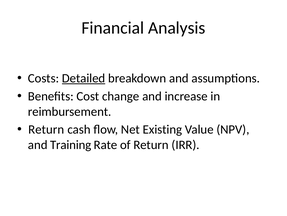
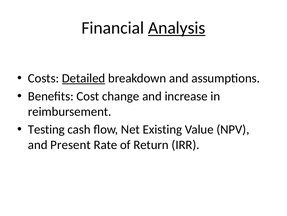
Analysis underline: none -> present (177, 28)
Return: Return -> Testing (46, 129)
Training: Training -> Present (71, 144)
